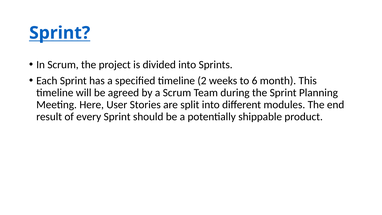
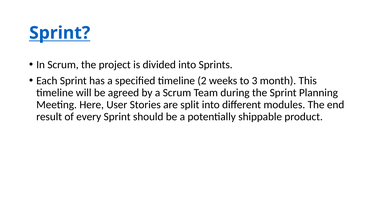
6: 6 -> 3 (255, 81)
